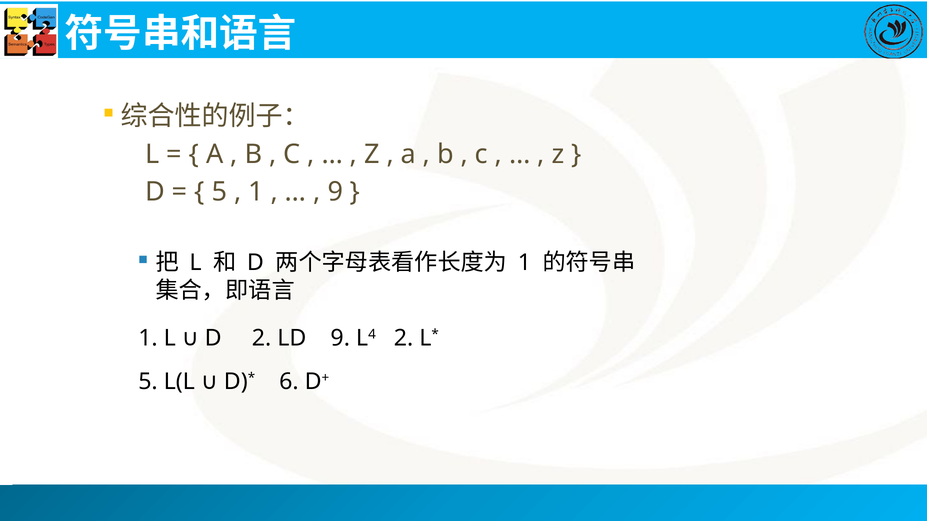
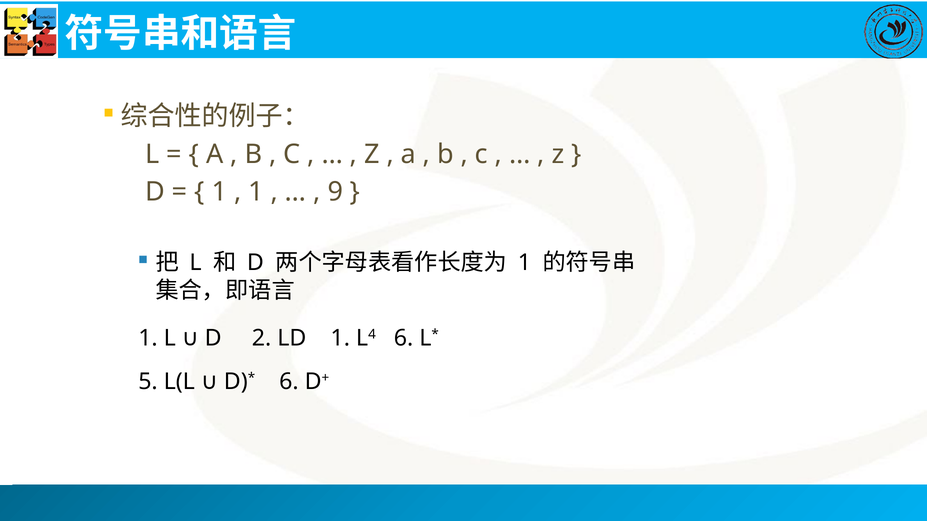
5: 5 -> 1 (219, 192)
4 2: 2 -> 6 (404, 338)
LD 9: 9 -> 1 (340, 338)
